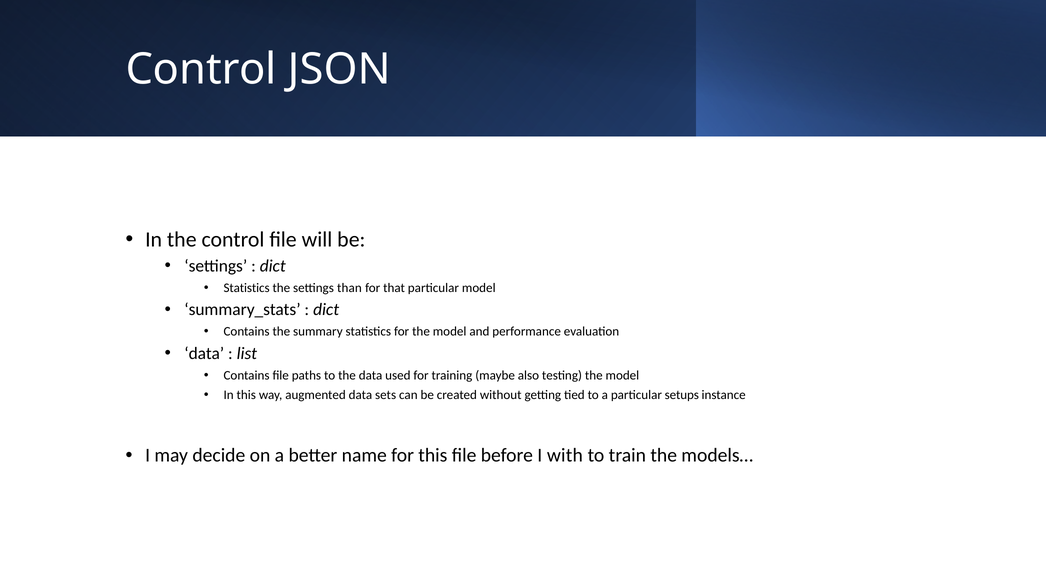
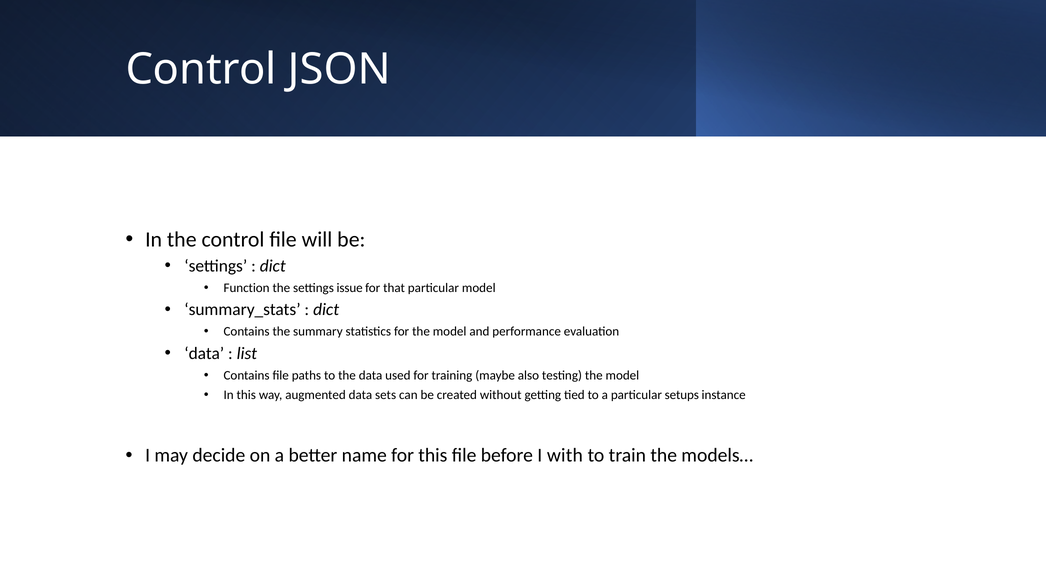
Statistics: Statistics -> Function (247, 288)
than: than -> issue (350, 288)
